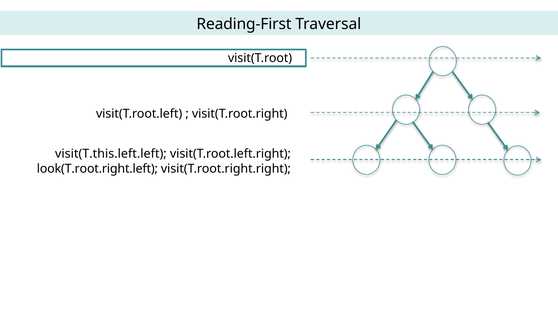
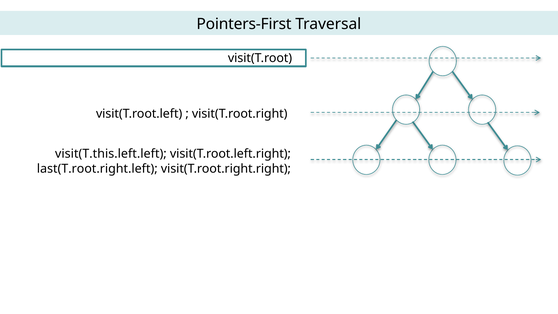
Reading-First: Reading-First -> Pointers-First (244, 24)
look(T.root.right.left: look(T.root.right.left -> last(T.root.right.left (97, 169)
